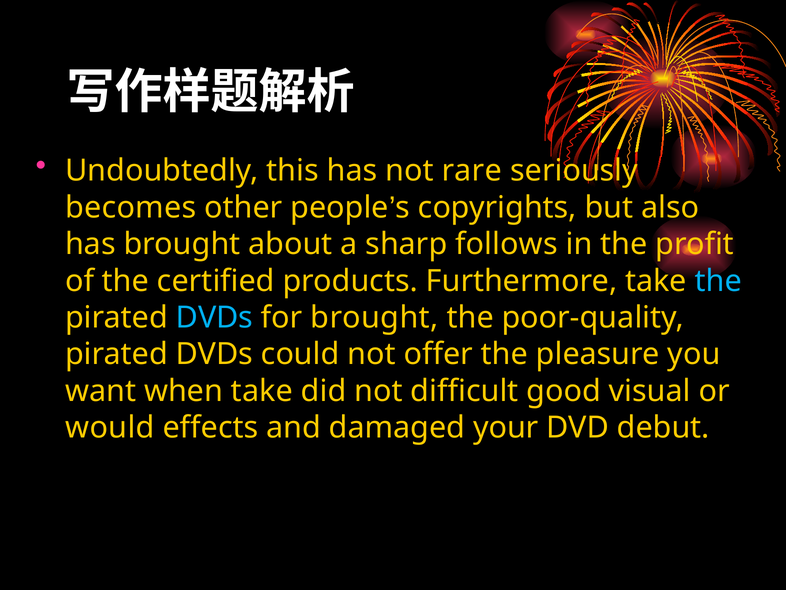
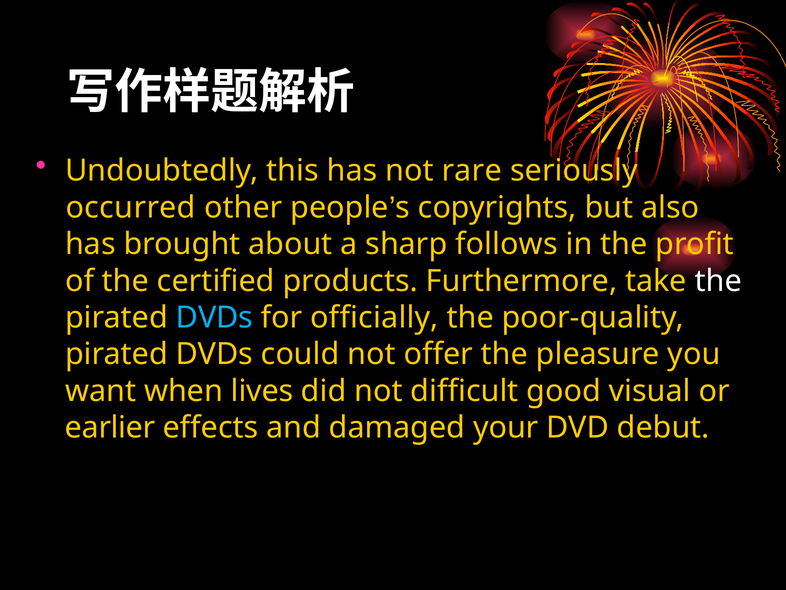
becomes: becomes -> occurred (131, 207)
the colour: light blue -> white (718, 281)
for brought: brought -> officially (374, 317)
when take: take -> lives (262, 391)
would: would -> earlier (110, 427)
